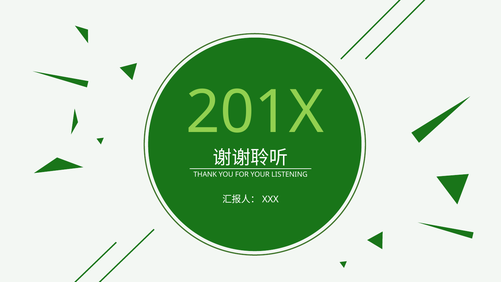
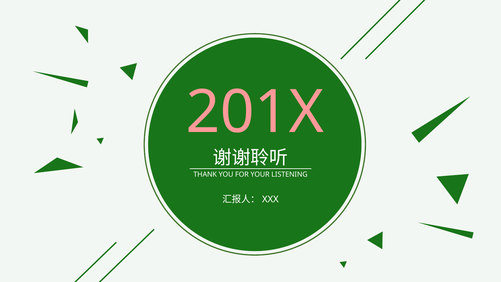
201X colour: light green -> pink (255, 112)
